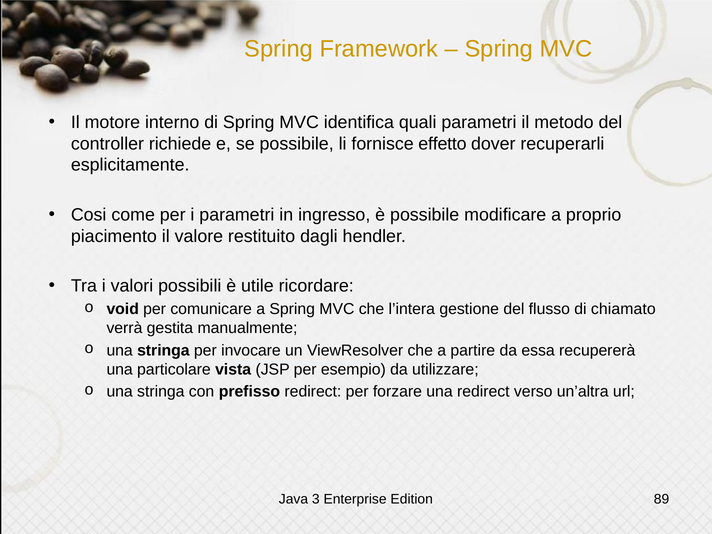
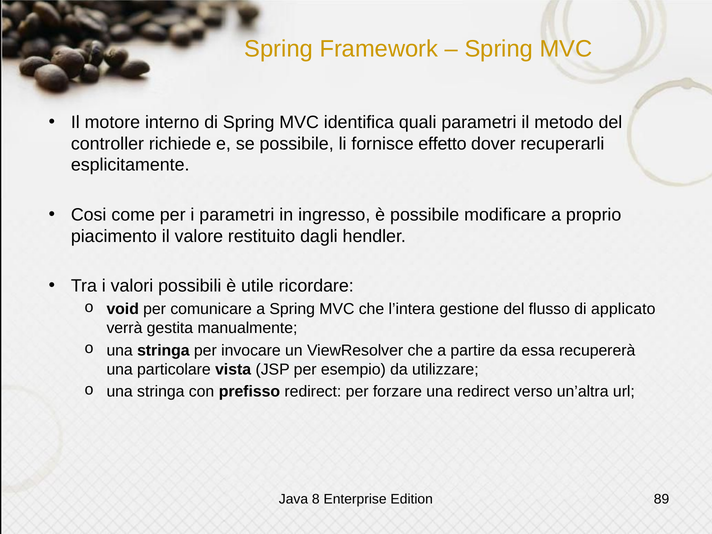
chiamato: chiamato -> applicato (623, 309)
3: 3 -> 8 (316, 499)
